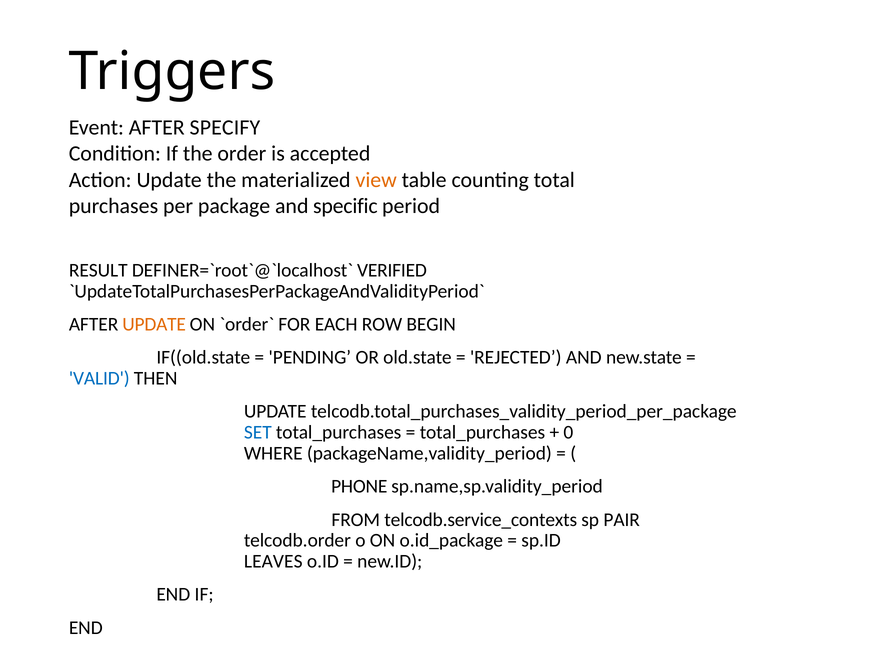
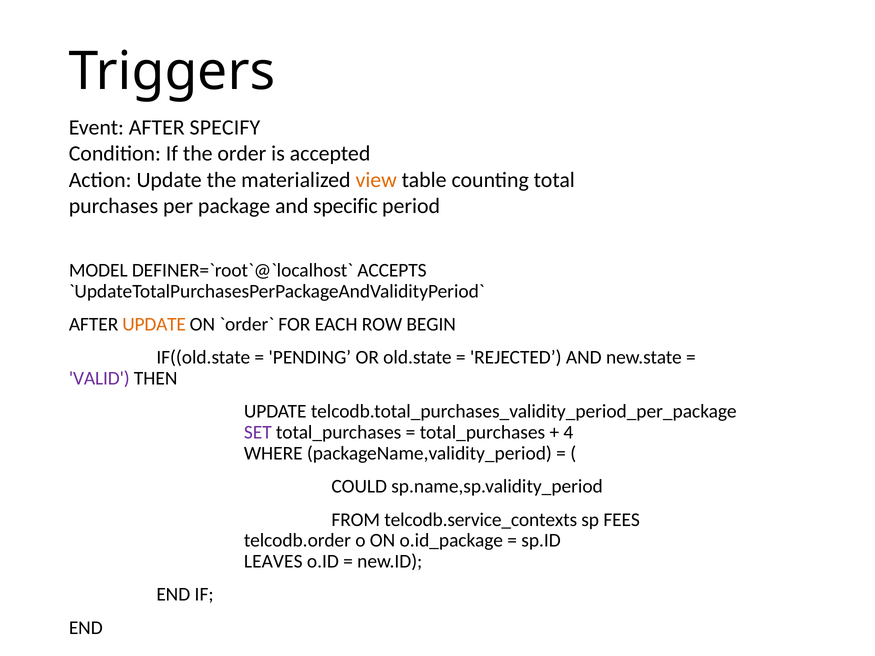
RESULT: RESULT -> MODEL (98, 270)
VERIFIED: VERIFIED -> ACCEPTS (392, 270)
VALID colour: blue -> purple (99, 379)
SET colour: blue -> purple (258, 433)
0: 0 -> 4 (568, 433)
PHONE: PHONE -> COULD (359, 487)
PAIR: PAIR -> FEES (622, 520)
